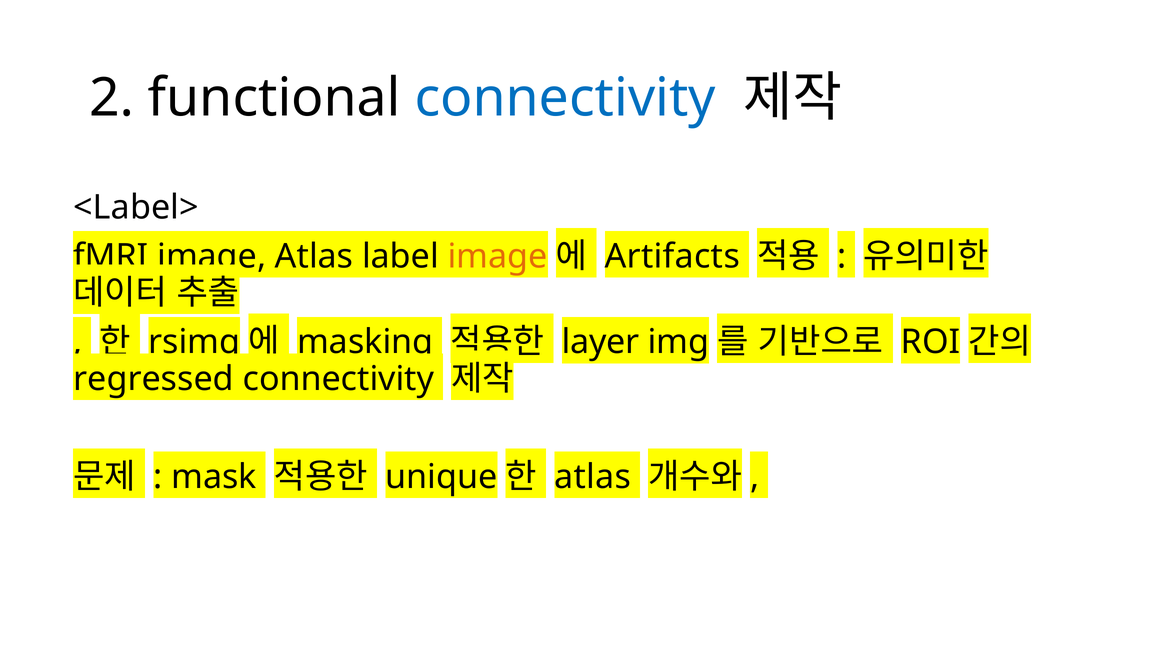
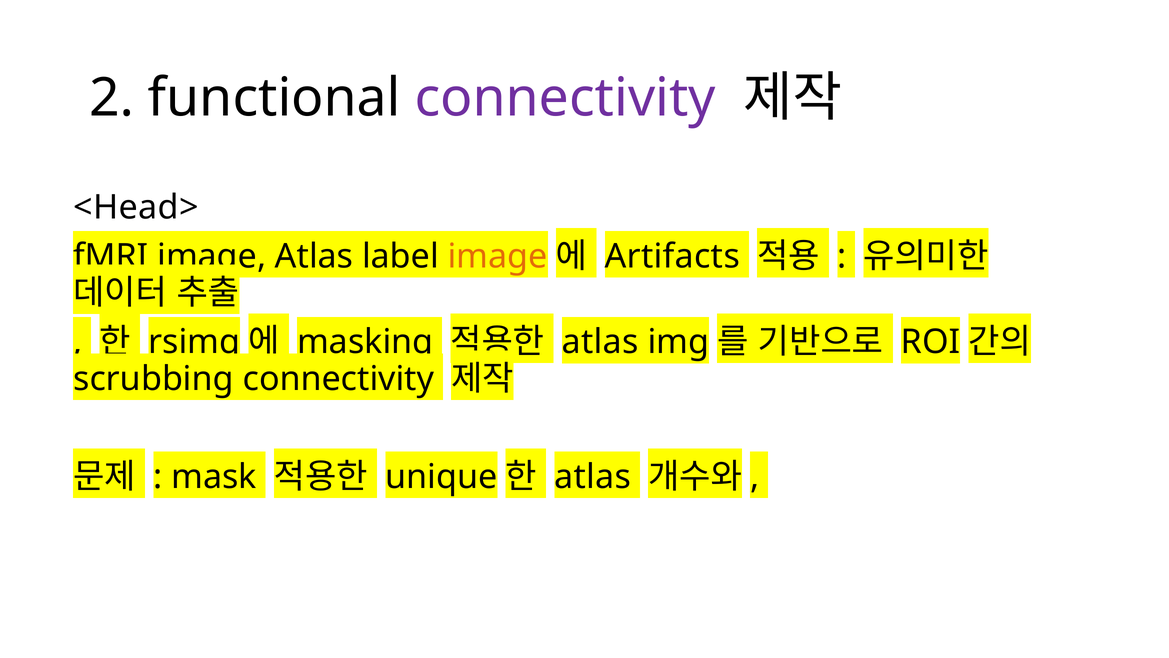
connectivity colour: blue -> purple (565, 98)
<Label>: <Label> -> <Head> (136, 207)
layer: layer -> atlas (600, 342)
regressed: regressed -> scrubbing (154, 379)
